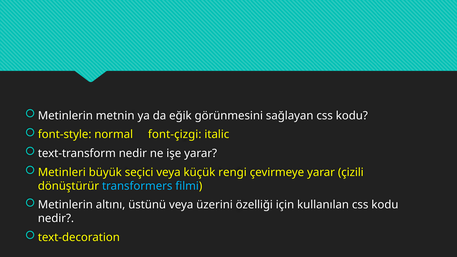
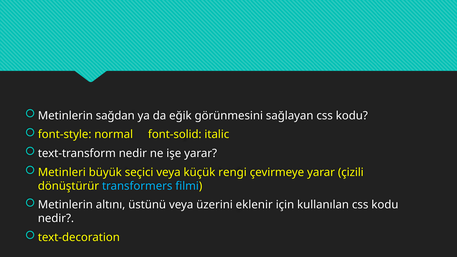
metnin: metnin -> sağdan (115, 116)
font-çizgi: font-çizgi -> font-solid (175, 135)
özelliği: özelliği -> eklenir (254, 205)
